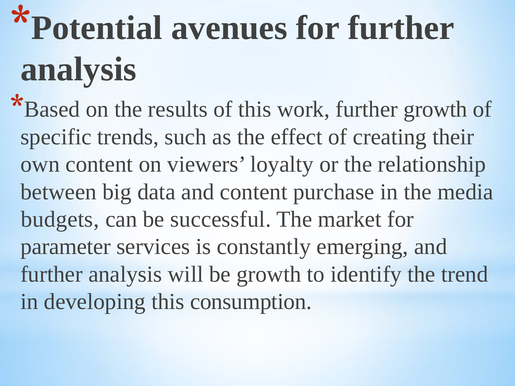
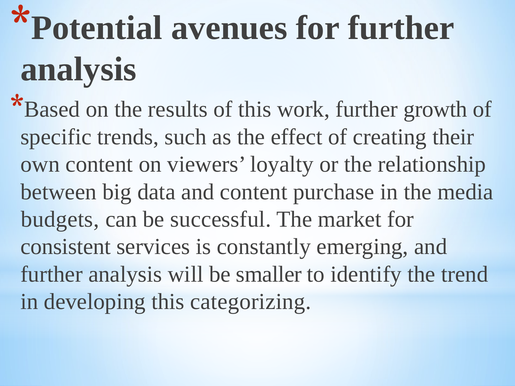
parameter: parameter -> consistent (66, 247)
be growth: growth -> smaller (269, 274)
consumption: consumption -> categorizing (251, 302)
